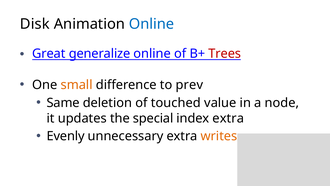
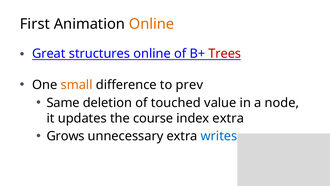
Disk: Disk -> First (35, 24)
Online colour: blue -> orange (152, 24)
generalize: generalize -> structures (100, 54)
special: special -> course (153, 118)
Evenly: Evenly -> Grows (66, 136)
writes colour: orange -> blue (219, 136)
